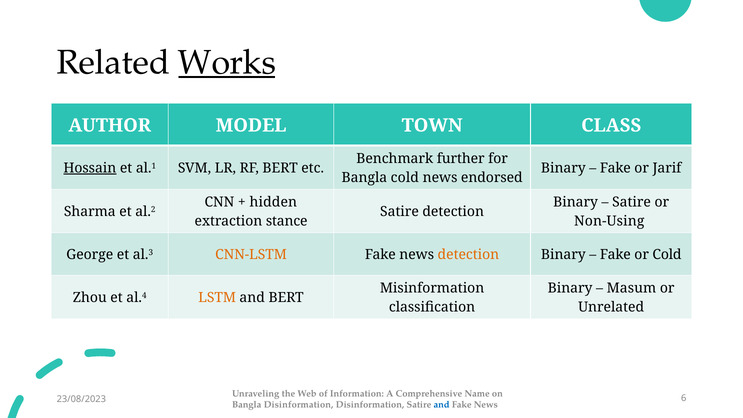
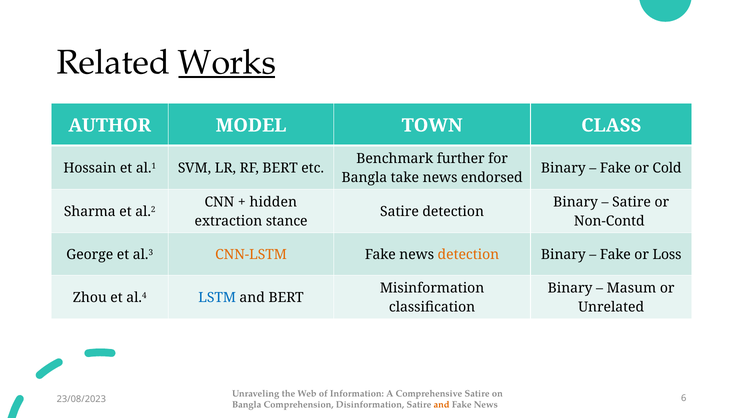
Hossain underline: present -> none (90, 168)
Jarif: Jarif -> Cold (667, 168)
Bangla cold: cold -> take (405, 178)
Non-Using: Non-Using -> Non-Contd (609, 221)
or Cold: Cold -> Loss (667, 255)
LSTM colour: orange -> blue (217, 298)
Comprehensive Name: Name -> Satire (477, 394)
Bangla Disinformation: Disinformation -> Comprehension (299, 405)
and colour: blue -> orange (442, 405)
